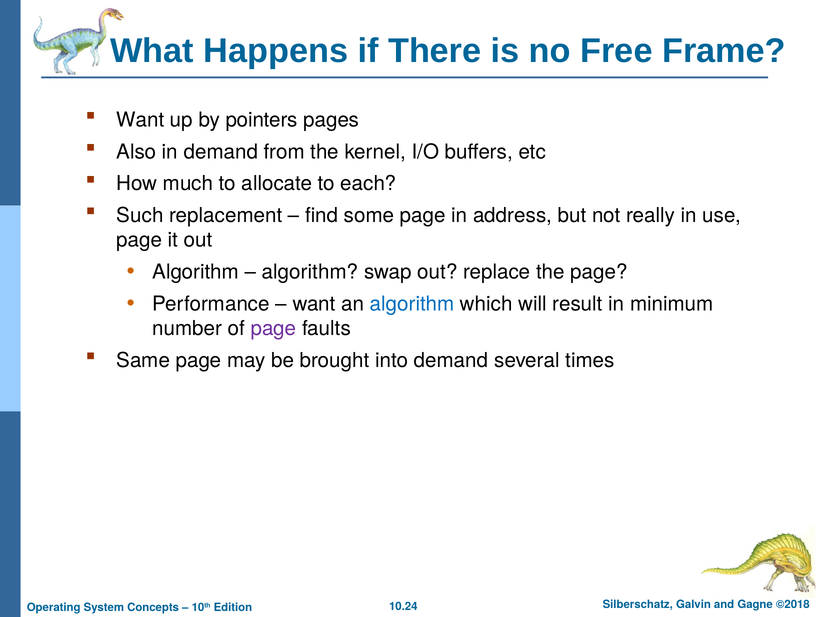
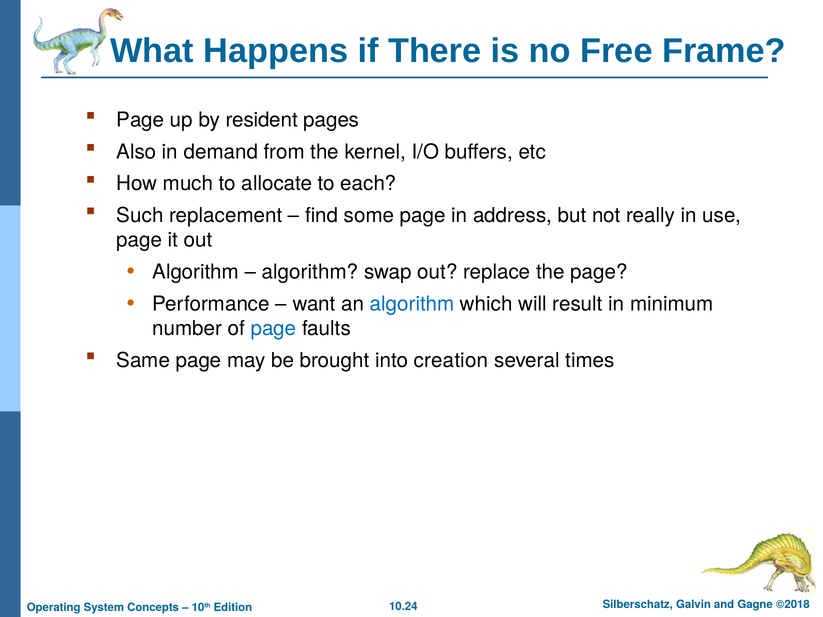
Want: Want -> Page (140, 120)
pointers: pointers -> resident (262, 120)
page colour: purple -> blue (273, 329)
into demand: demand -> creation (451, 361)
